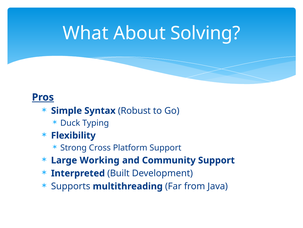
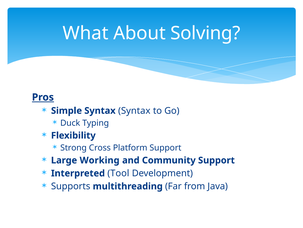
Syntax Robust: Robust -> Syntax (134, 110)
Built: Built -> Tool (118, 173)
